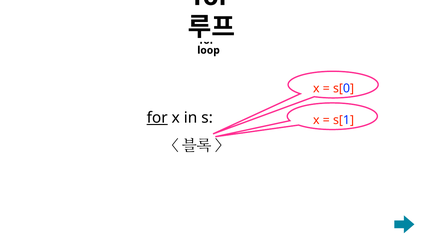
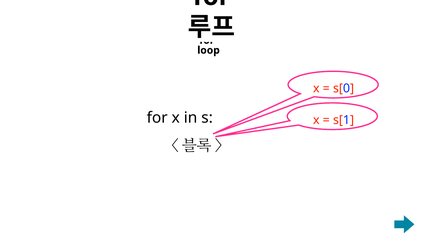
for underline: present -> none (157, 118)
